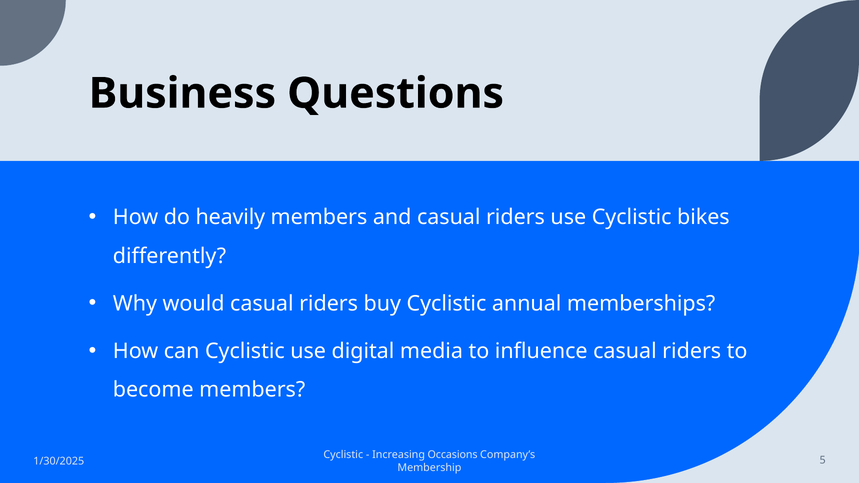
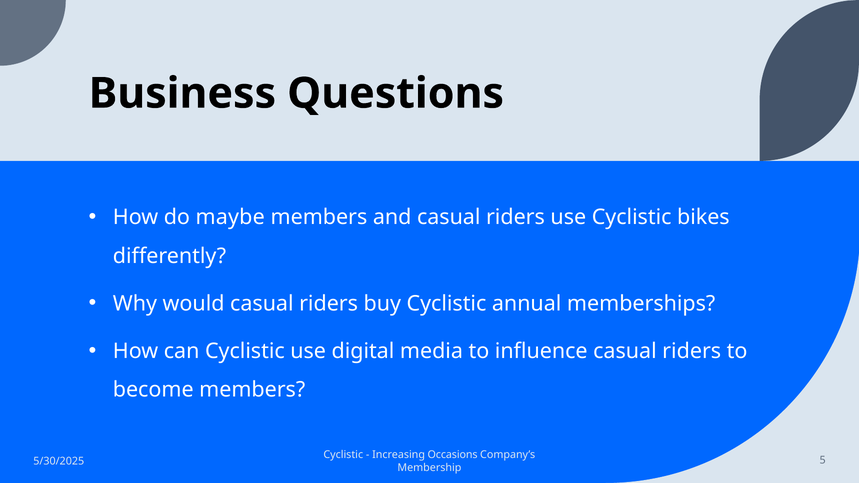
heavily: heavily -> maybe (230, 217)
1/30/2025: 1/30/2025 -> 5/30/2025 (59, 461)
